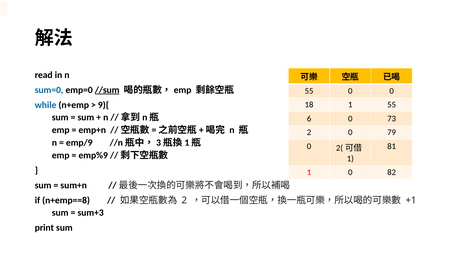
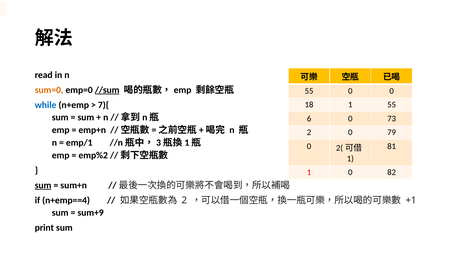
sum=0 colour: blue -> orange (49, 90)
9){: 9){ -> 7){ (104, 105)
emp/9: emp/9 -> emp/1 (79, 143)
emp%9: emp%9 -> emp%2 (93, 156)
sum underline: none -> present (43, 186)
n+emp==8: n+emp==8 -> n+emp==4 (66, 201)
sum+3: sum+3 -> sum+9 (91, 213)
